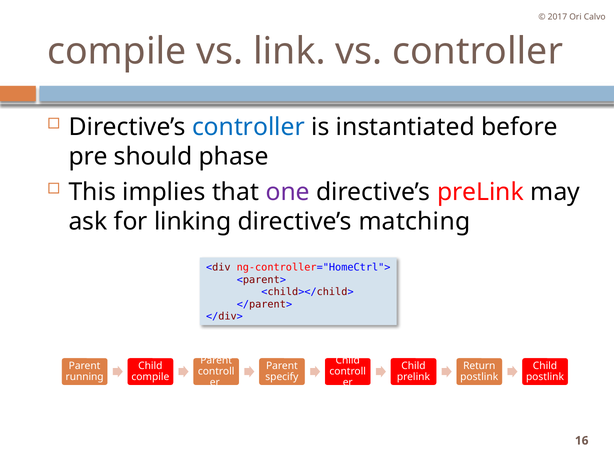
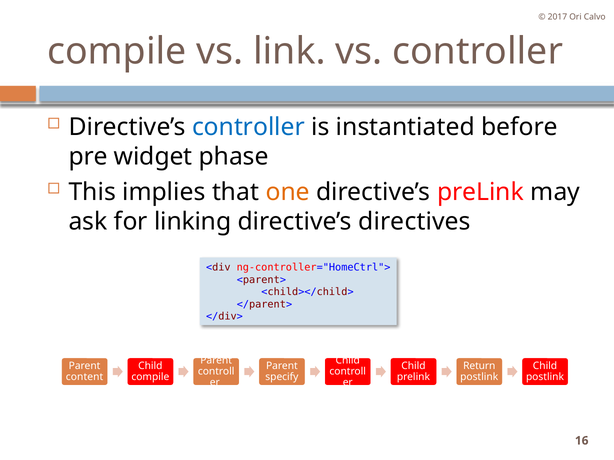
should: should -> widget (153, 157)
one colour: purple -> orange (288, 192)
matching: matching -> directives (415, 222)
running: running -> content (85, 377)
